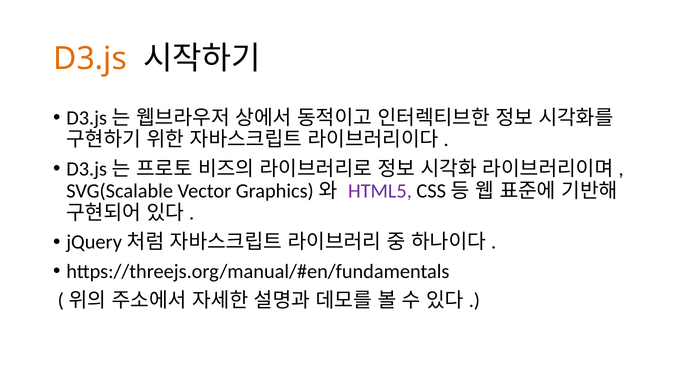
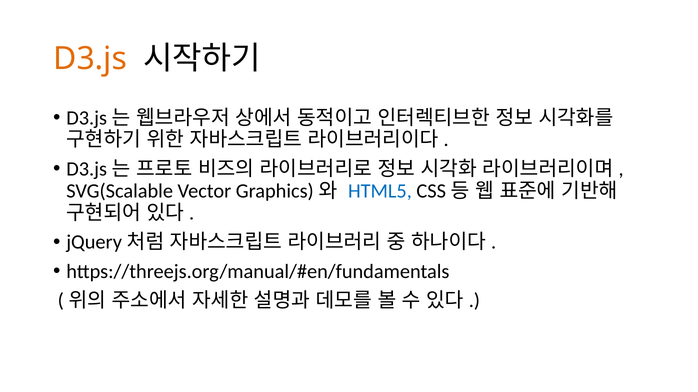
HTML5 colour: purple -> blue (380, 191)
